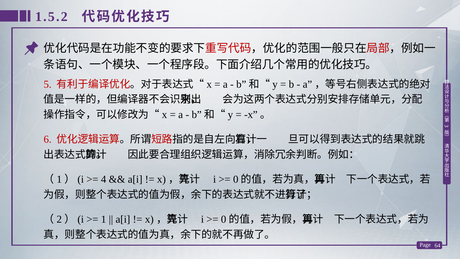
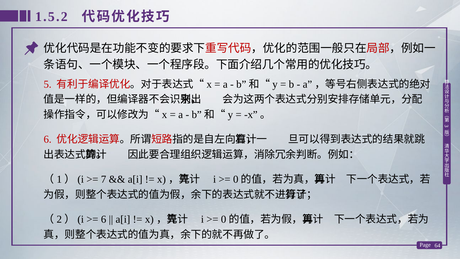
4: 4 -> 7 (104, 179)
1: 1 -> 6 (104, 219)
